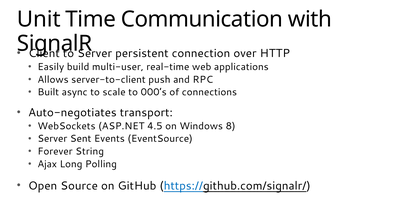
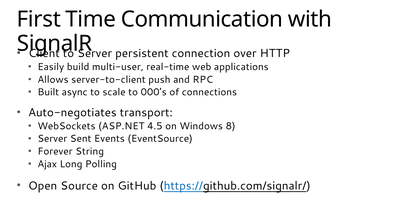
Unit: Unit -> First (39, 19)
